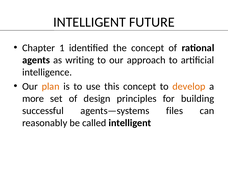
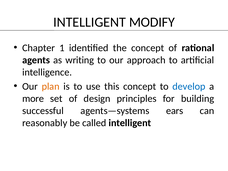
FUTURE: FUTURE -> MODIFY (152, 22)
develop colour: orange -> blue (189, 86)
files: files -> ears (175, 111)
